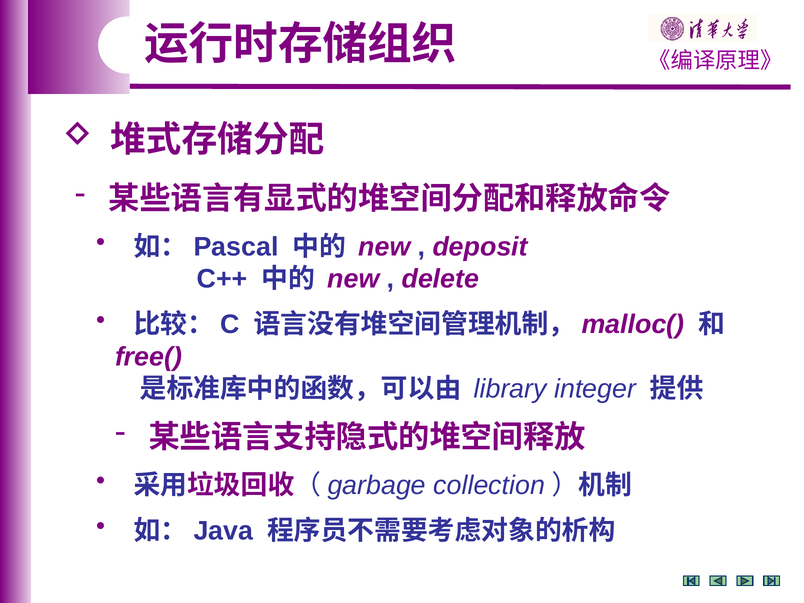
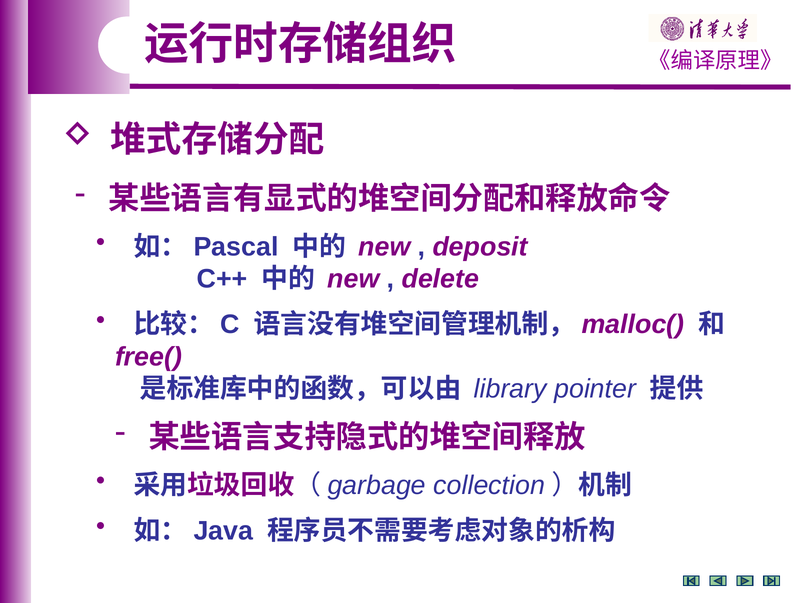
integer: integer -> pointer (595, 389)
